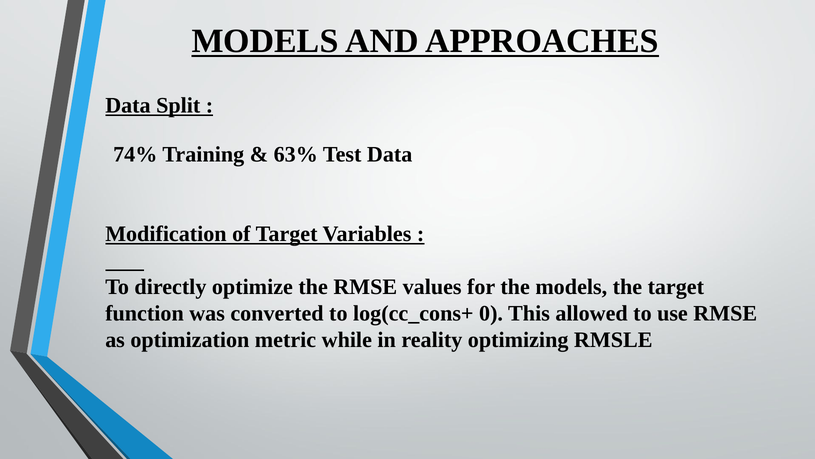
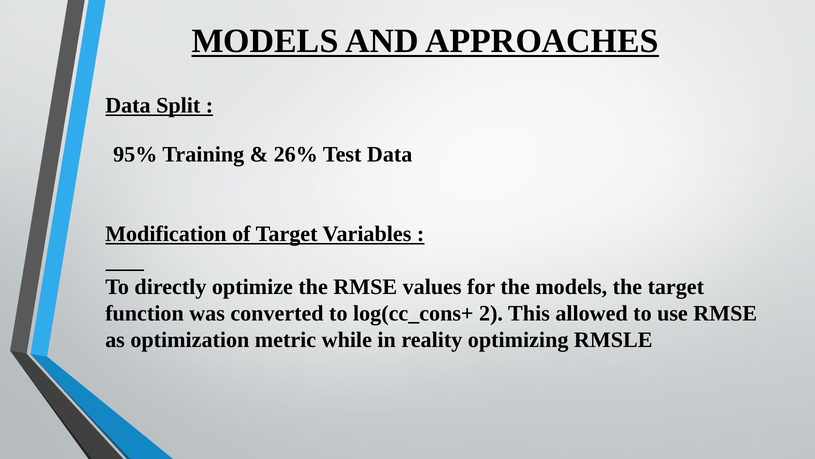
74%: 74% -> 95% (135, 154)
63%: 63% -> 26% (296, 154)
0: 0 -> 2 (491, 313)
